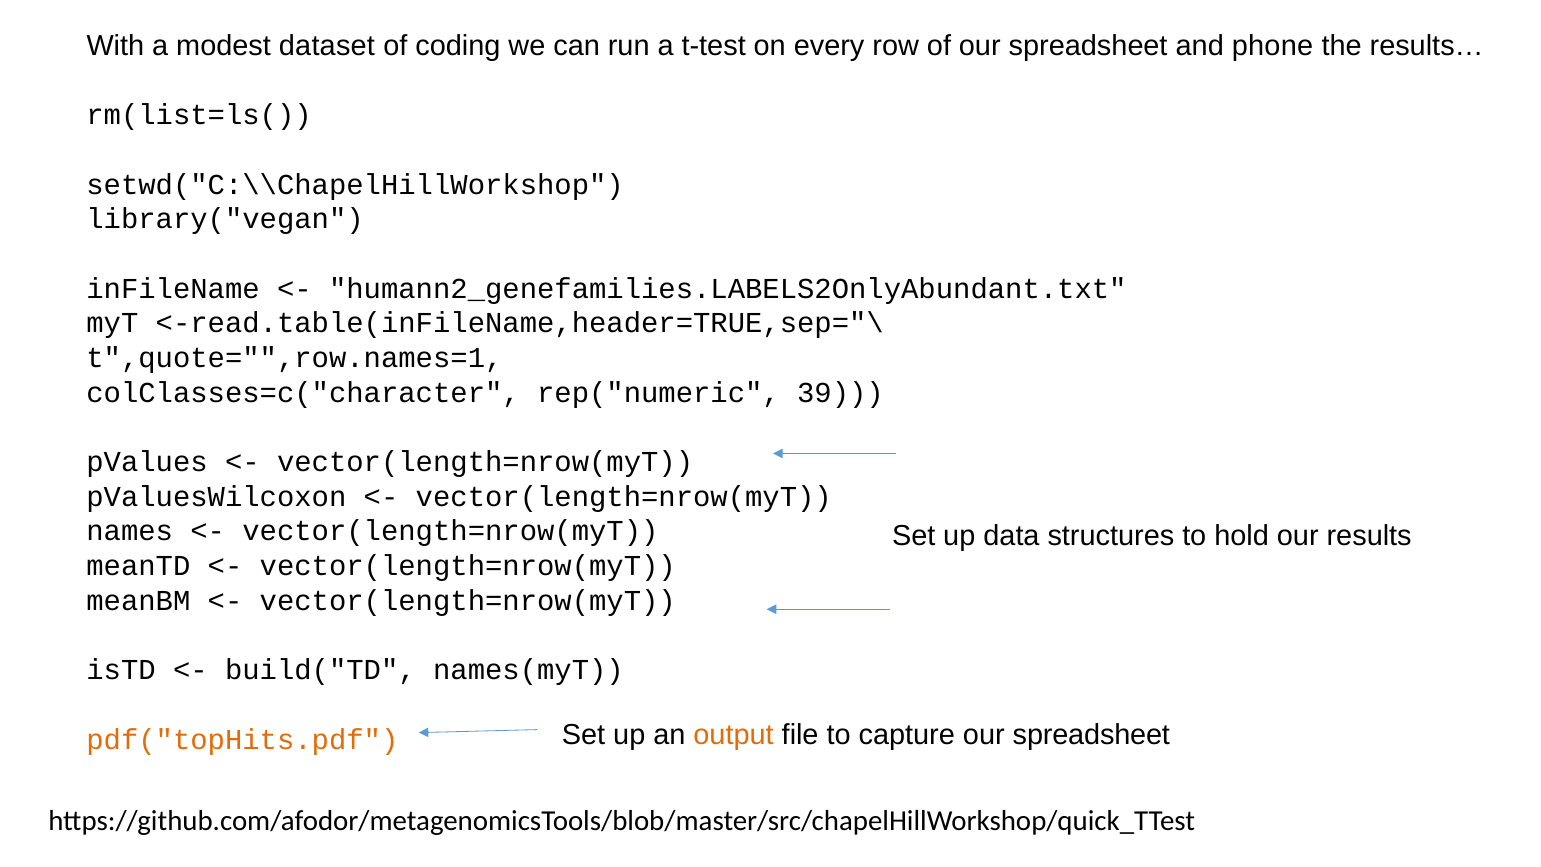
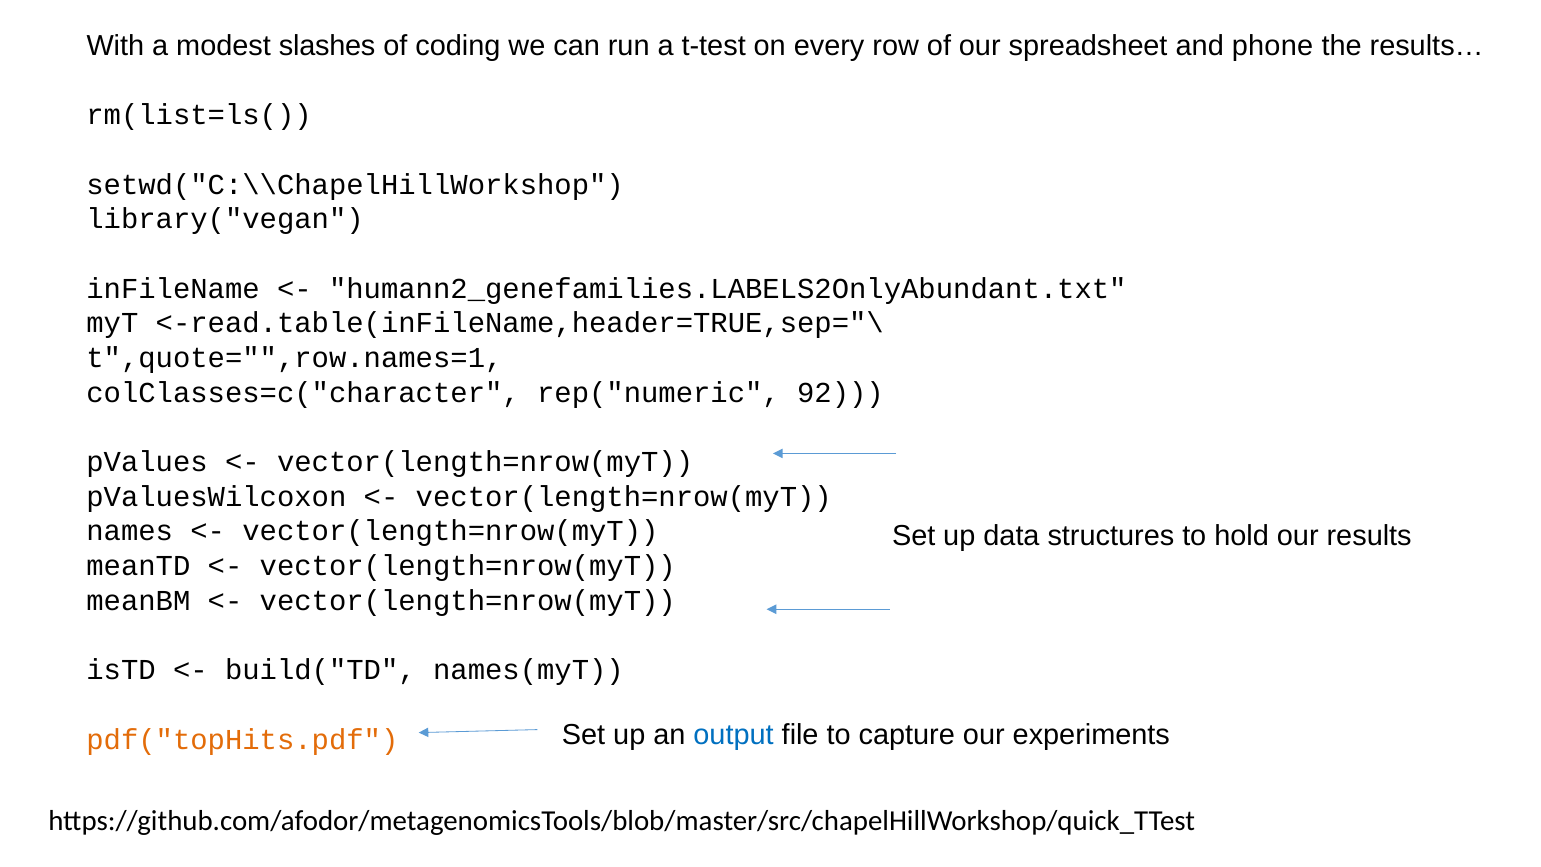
dataset: dataset -> slashes (327, 46)
39: 39 -> 92 (840, 393)
output colour: orange -> blue (734, 735)
capture our spreadsheet: spreadsheet -> experiments (1091, 735)
